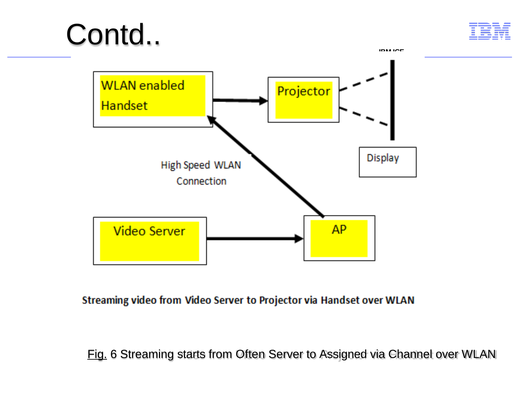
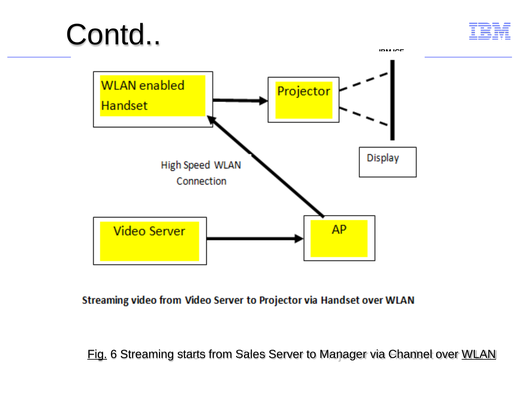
Often: Often -> Sales (250, 354)
Assigned: Assigned -> Manager (343, 354)
WLAN underline: none -> present (479, 354)
